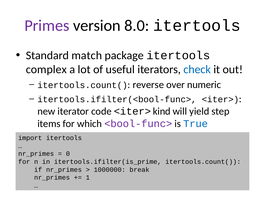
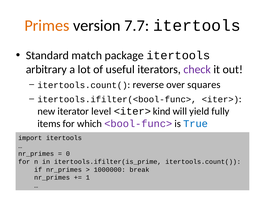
Primes colour: purple -> orange (47, 26)
8.0: 8.0 -> 7.7 (137, 26)
complex: complex -> arbitrary (46, 70)
check colour: blue -> purple (197, 70)
numeric: numeric -> squares (204, 85)
code: code -> level (101, 112)
step: step -> fully (221, 112)
